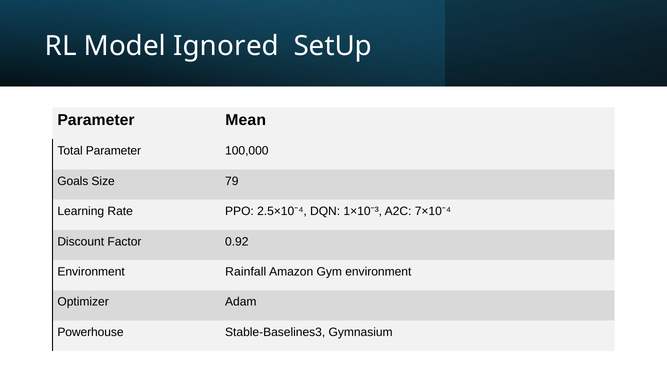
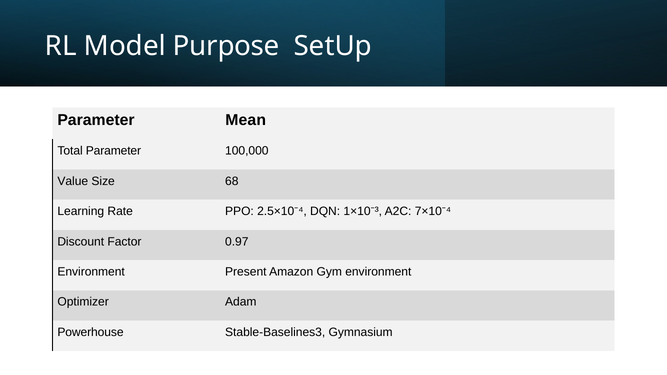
Ignored: Ignored -> Purpose (226, 46)
Goals: Goals -> Value (73, 181)
79: 79 -> 68 (232, 181)
0.92: 0.92 -> 0.97 (237, 242)
Rainfall: Rainfall -> Present (246, 272)
